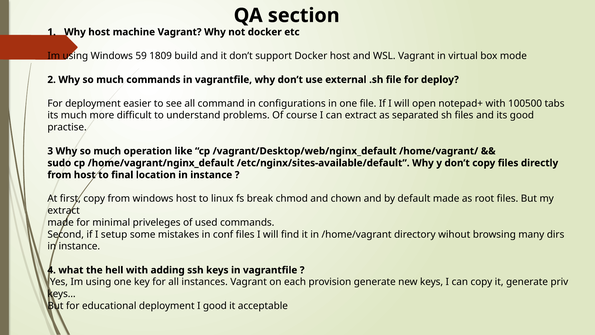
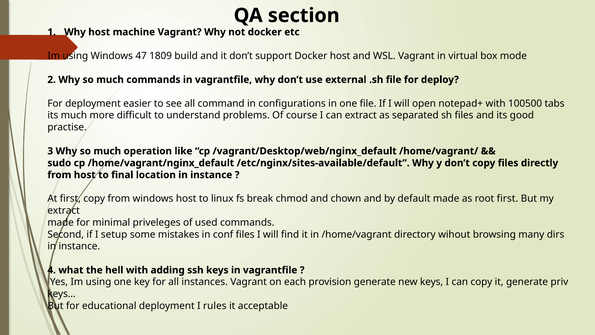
59: 59 -> 47 (141, 56)
root files: files -> first (507, 199)
I good: good -> rules (215, 306)
